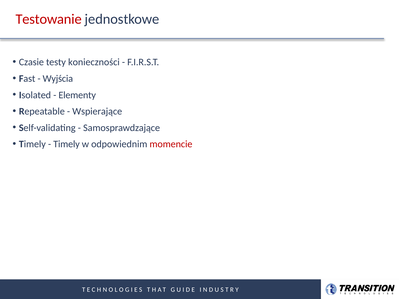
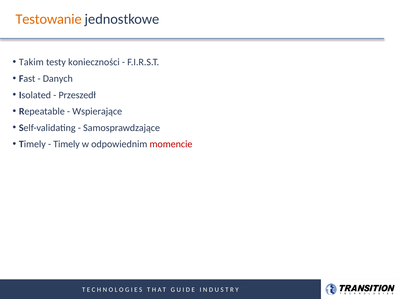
Testowanie colour: red -> orange (49, 19)
Czasie: Czasie -> Takim (31, 62)
Wyjścia: Wyjścia -> Danych (58, 79)
Elementy: Elementy -> Przeszedł (77, 95)
